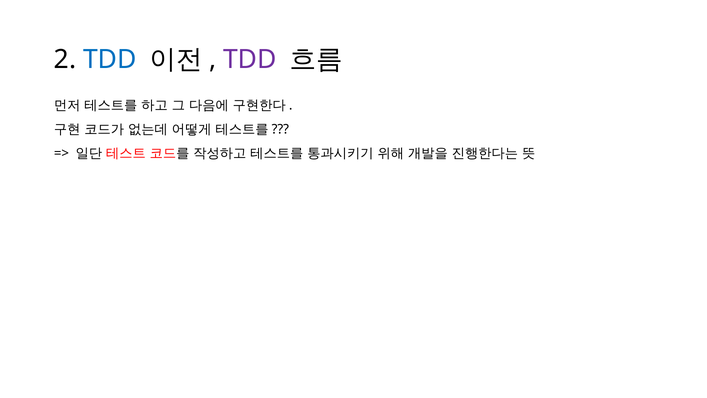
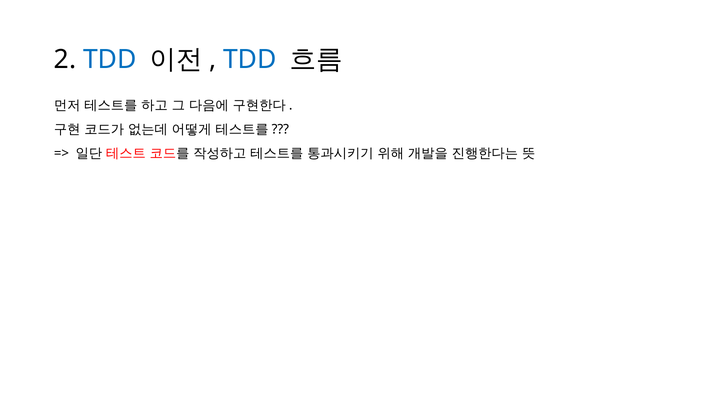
TDD colour: purple -> blue (250, 59)
